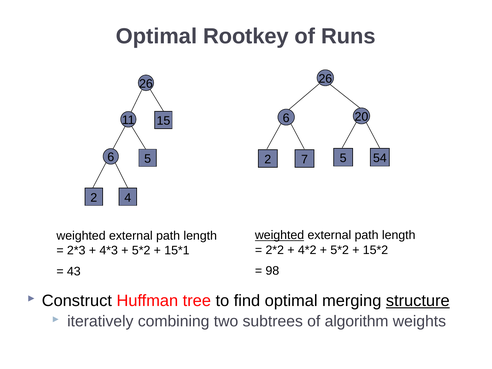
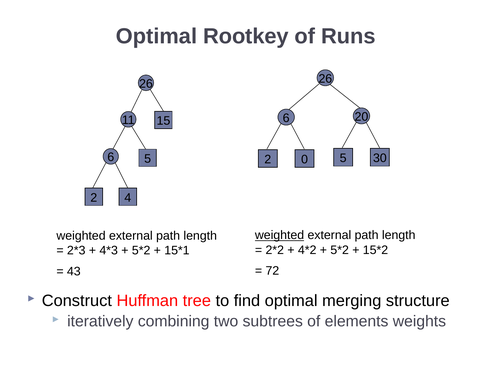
54: 54 -> 30 (380, 158)
7: 7 -> 0 (305, 159)
98: 98 -> 72 (272, 271)
structure underline: present -> none (418, 301)
algorithm: algorithm -> elements (357, 321)
